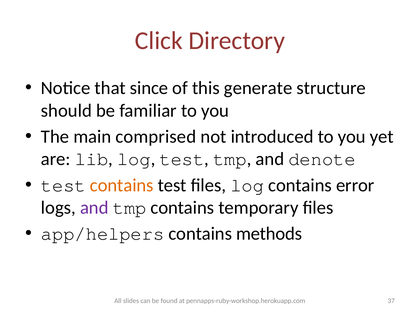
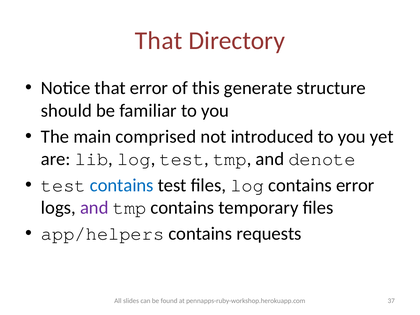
Click: Click -> That (159, 41)
that since: since -> error (149, 88)
contains colour: orange -> blue (122, 185)
methods: methods -> requests (269, 234)
